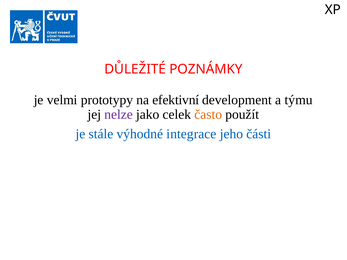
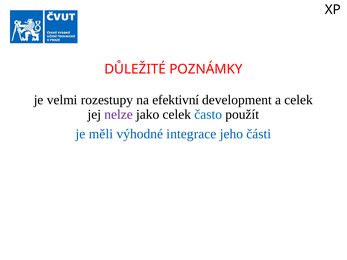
prototypy: prototypy -> rozestupy (107, 100)
a týmu: týmu -> celek (299, 100)
často colour: orange -> blue (208, 115)
stále: stále -> měli (101, 134)
